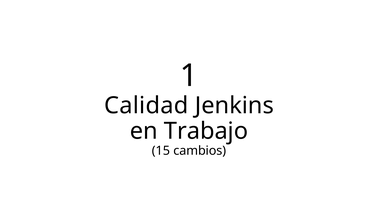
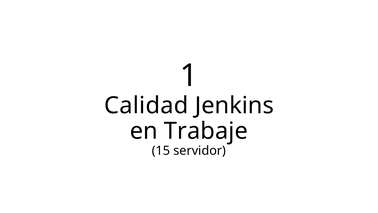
Trabajo: Trabajo -> Trabaje (206, 131)
cambios: cambios -> servidor (200, 150)
